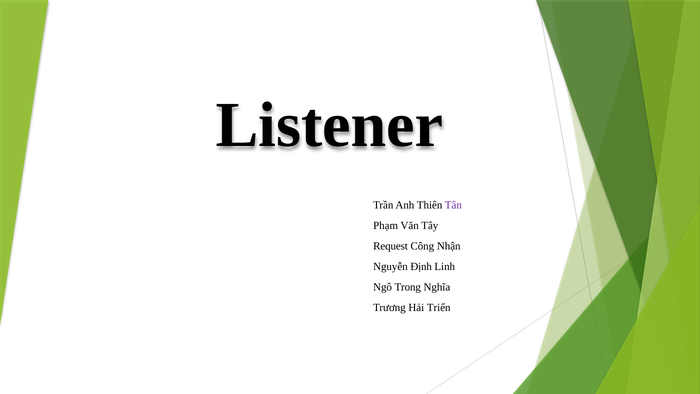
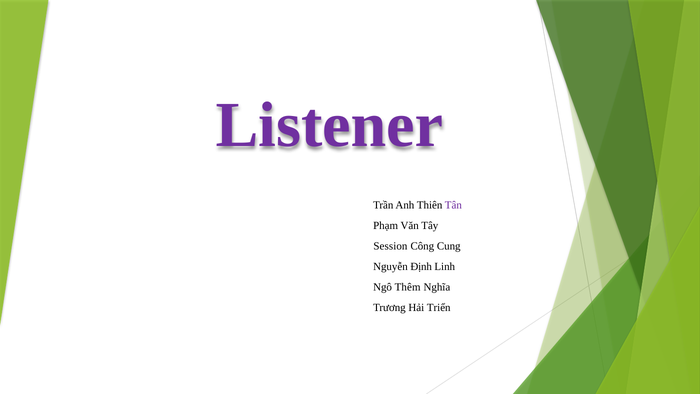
Listener colour: black -> purple (329, 125)
Request: Request -> Session (390, 246)
Nhận: Nhận -> Cung (449, 246)
Trong: Trong -> Thêm (408, 287)
